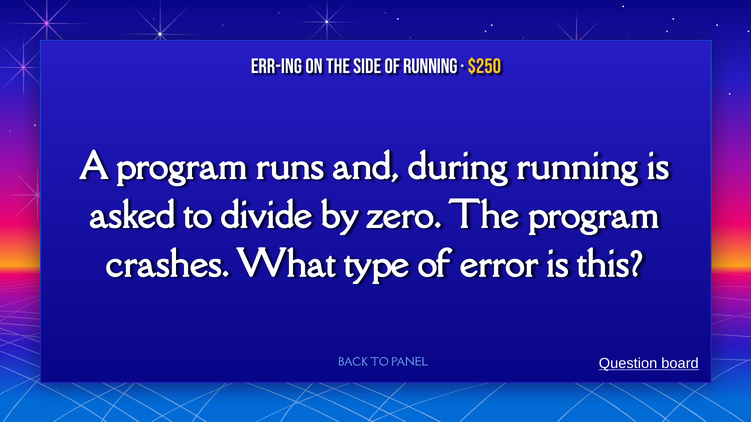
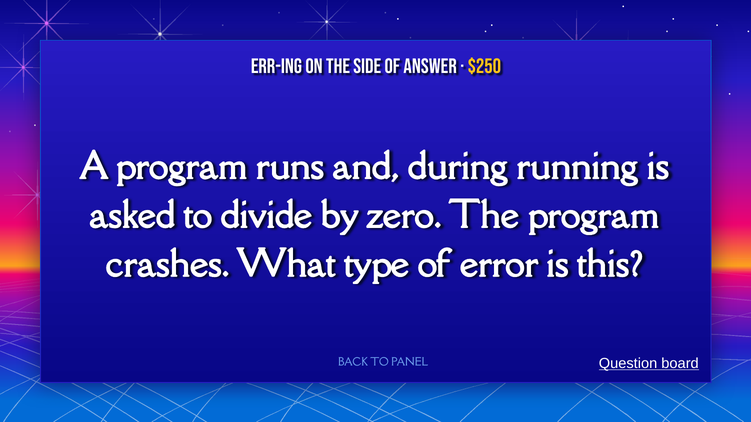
of running: running -> answer (430, 67)
